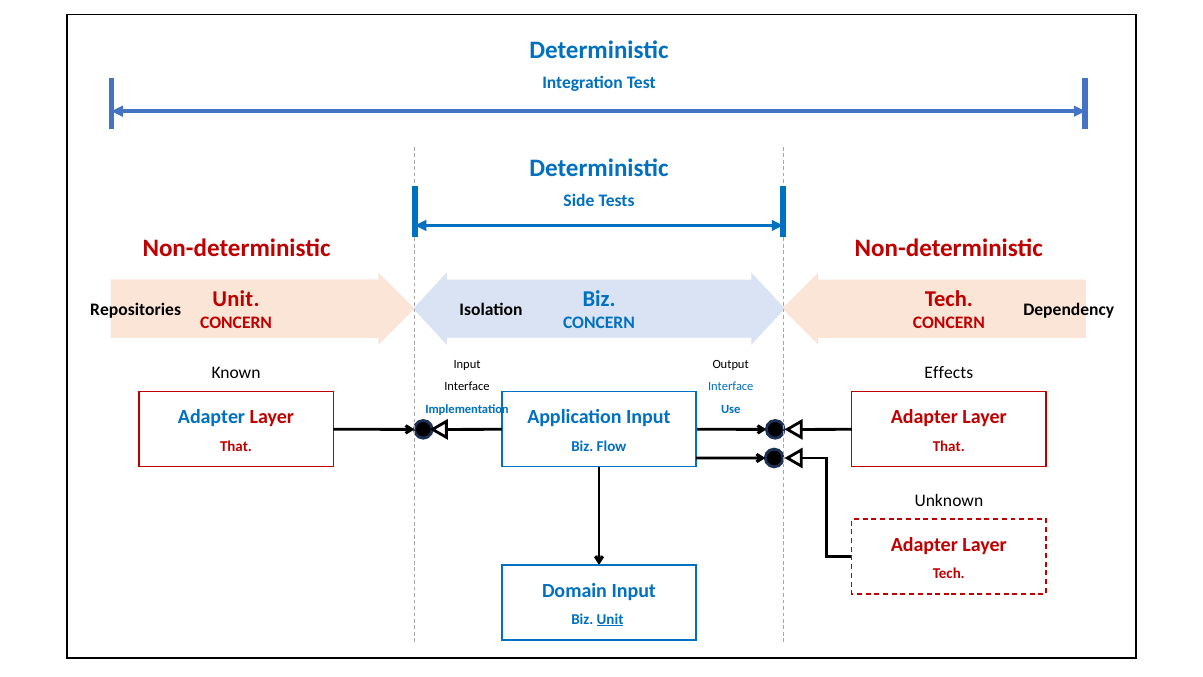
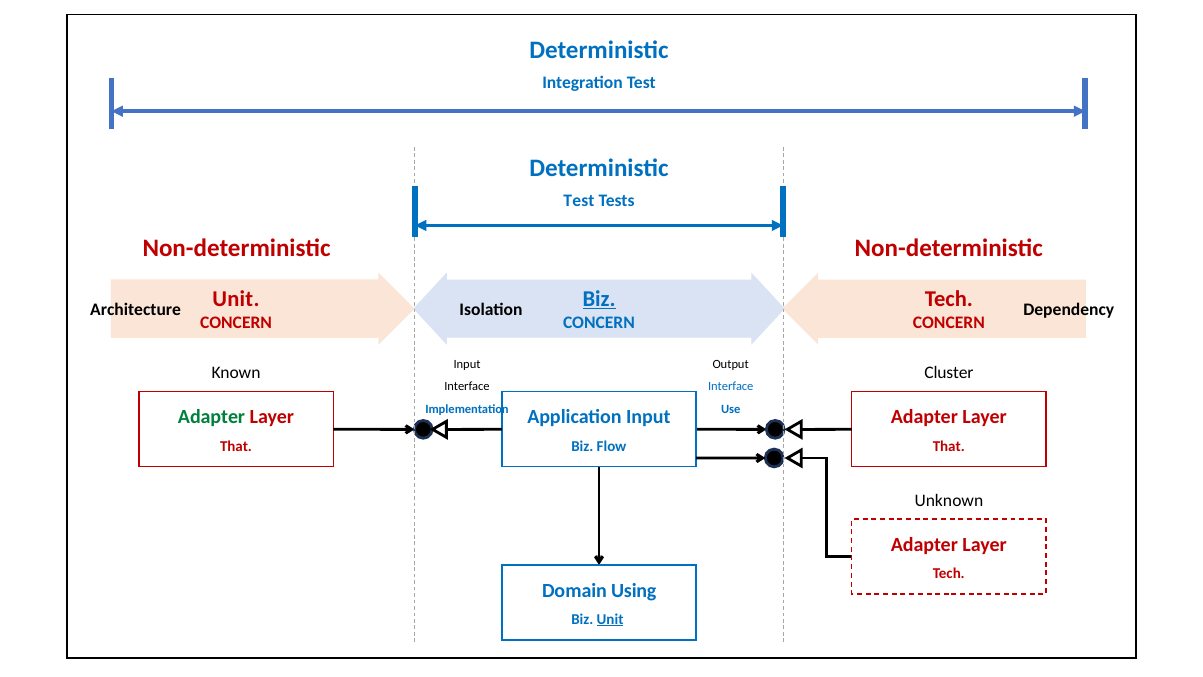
Side: Side -> Test (579, 201)
Biz underline: none -> present (599, 299)
Repositories: Repositories -> Architecture (136, 310)
Effects: Effects -> Cluster (949, 373)
Adapter colour: blue -> green (212, 417)
Domain Input: Input -> Using (634, 590)
